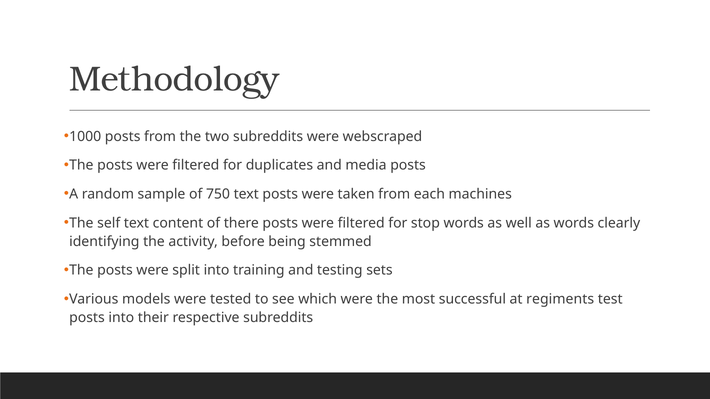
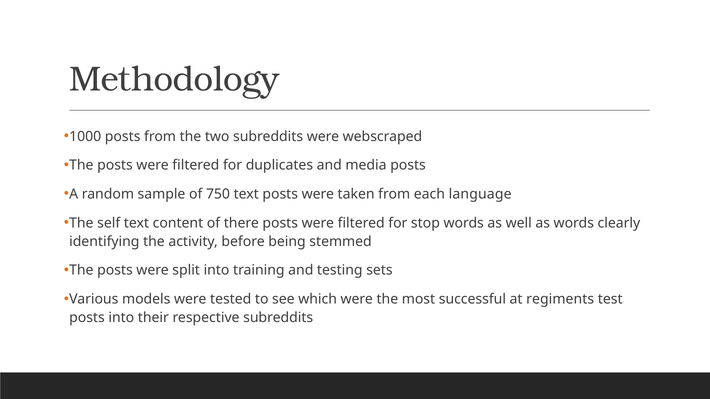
machines: machines -> language (480, 194)
